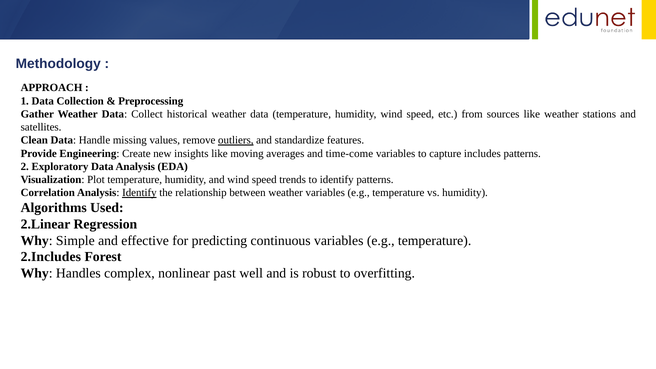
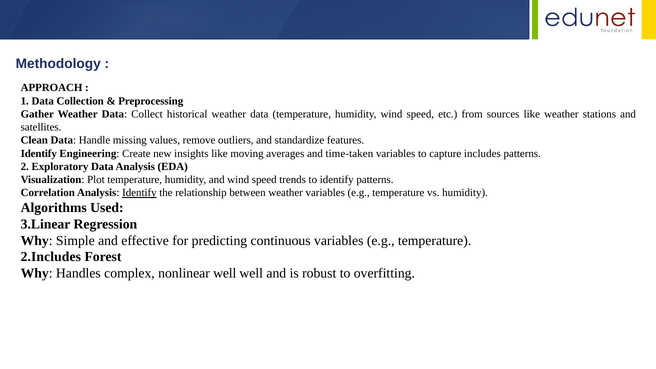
outliers underline: present -> none (236, 140)
Provide: Provide -> Identify (39, 153)
time-come: time-come -> time-taken (349, 153)
2.Linear: 2.Linear -> 3.Linear (46, 224)
nonlinear past: past -> well (225, 273)
